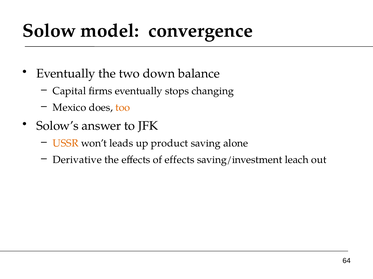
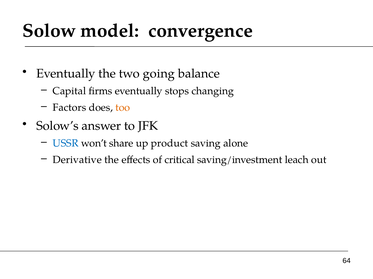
down: down -> going (159, 74)
Mexico: Mexico -> Factors (69, 108)
USSR colour: orange -> blue (66, 144)
leads: leads -> share (121, 144)
of effects: effects -> critical (180, 160)
